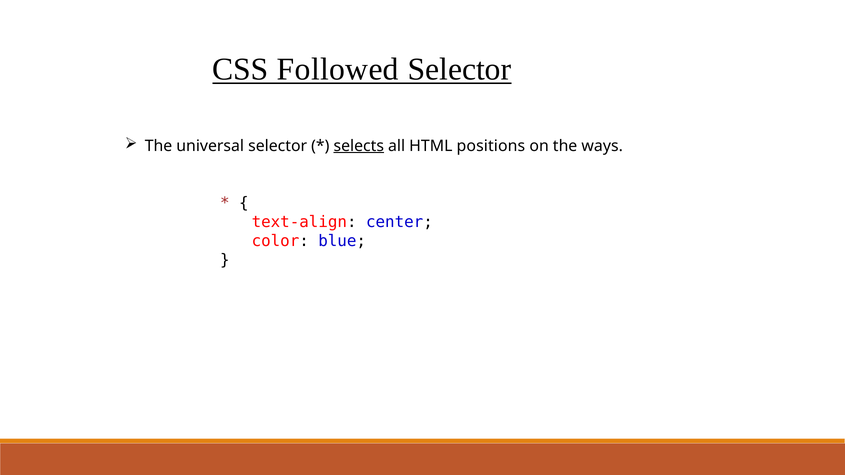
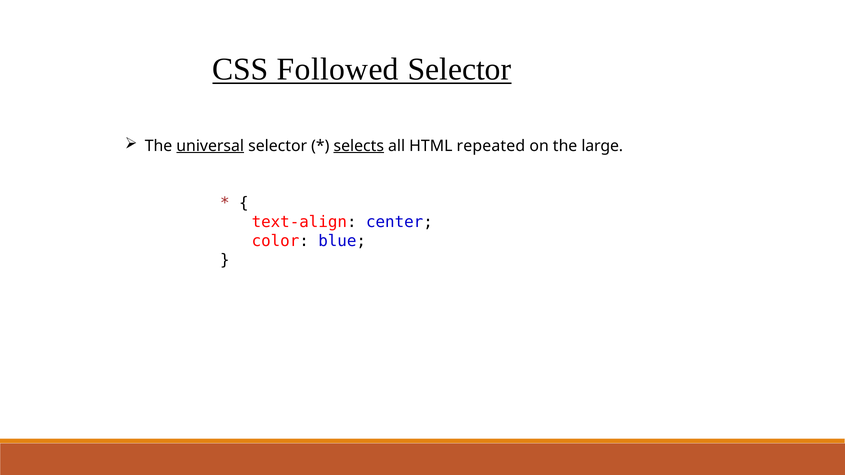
universal underline: none -> present (210, 146)
positions: positions -> repeated (491, 146)
ways: ways -> large (602, 146)
